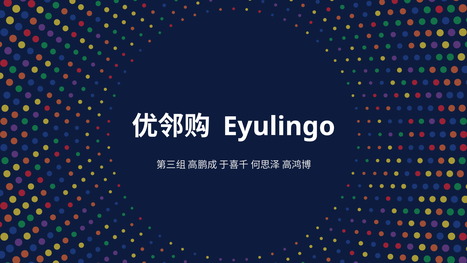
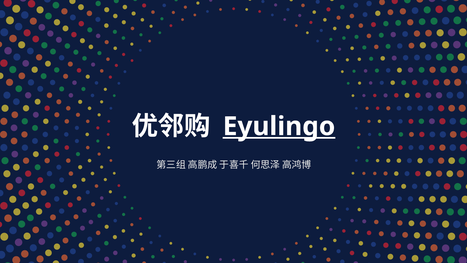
Eyulingo underline: none -> present (279, 126)
